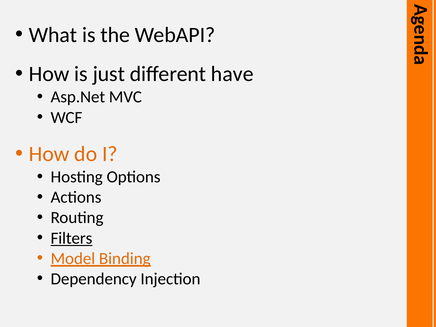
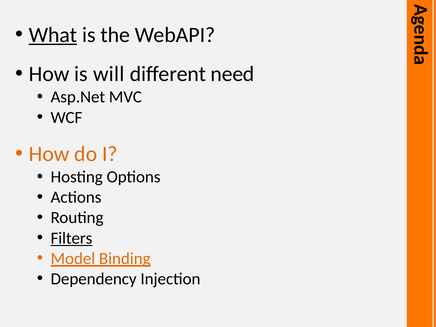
What underline: none -> present (53, 35)
just: just -> will (109, 74)
have: have -> need (232, 74)
